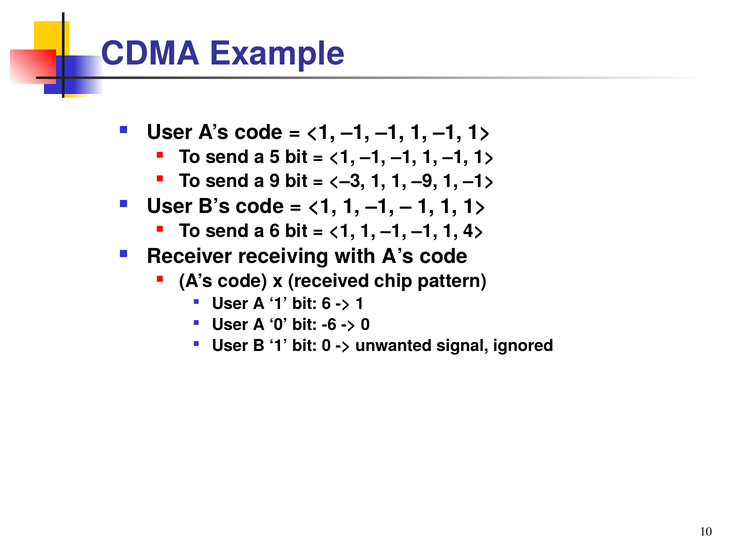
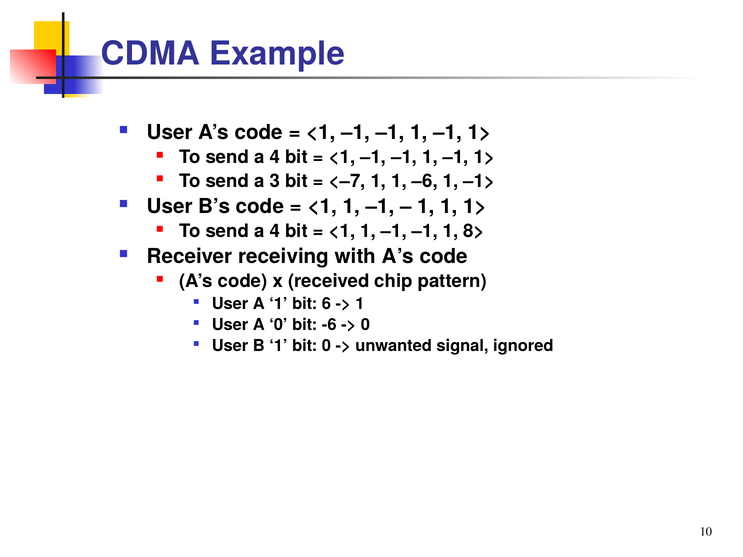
5: 5 -> 4 (275, 157)
9: 9 -> 3 (275, 181)
<–3: <–3 -> <–7 (347, 181)
–9: –9 -> –6 (425, 181)
6: 6 -> 4 (275, 231)
4>: 4> -> 8> (474, 231)
